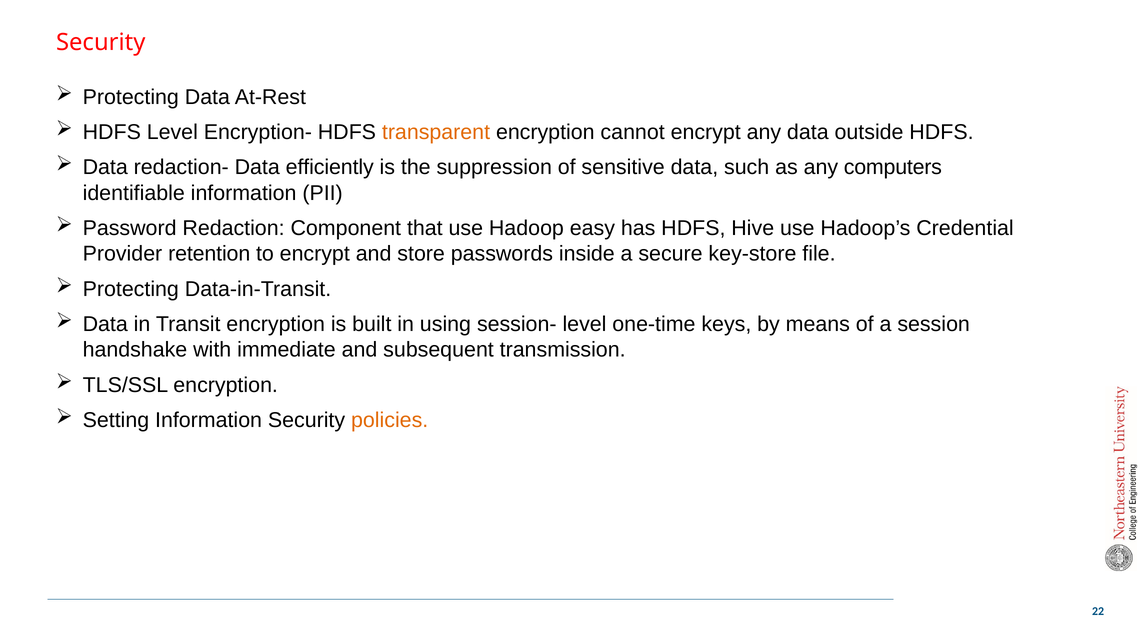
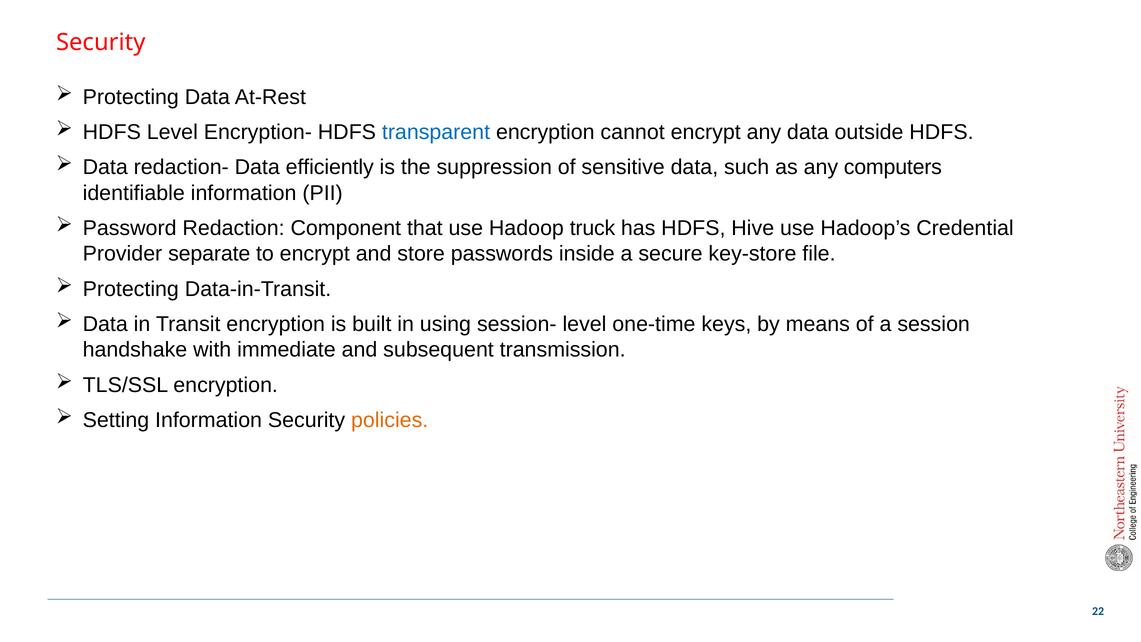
transparent colour: orange -> blue (436, 132)
easy: easy -> truck (593, 228)
retention: retention -> separate (209, 254)
